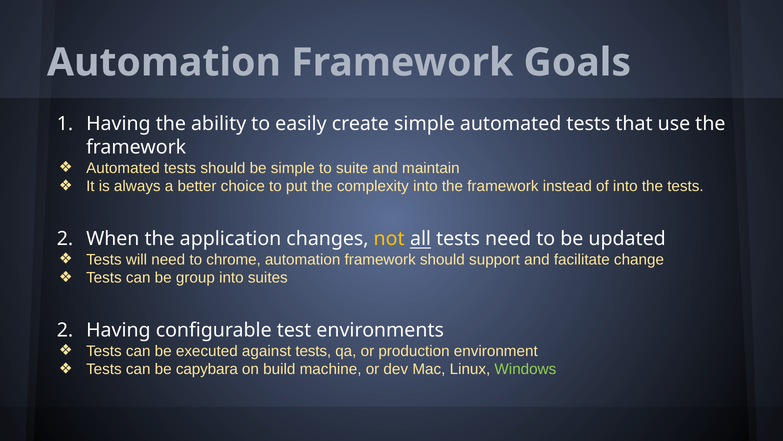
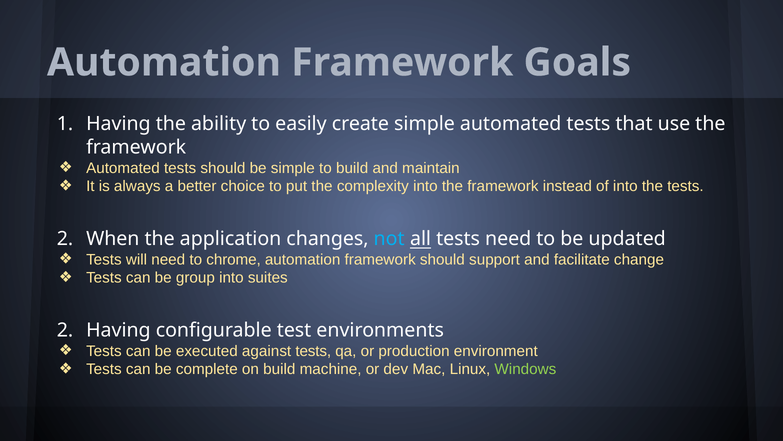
to suite: suite -> build (352, 168)
not colour: yellow -> light blue (389, 239)
capybara: capybara -> complete (207, 369)
